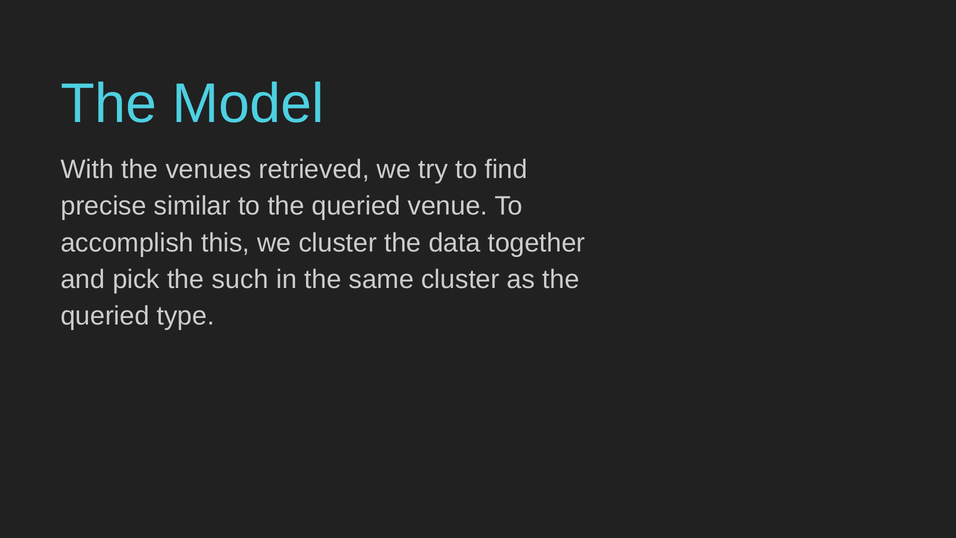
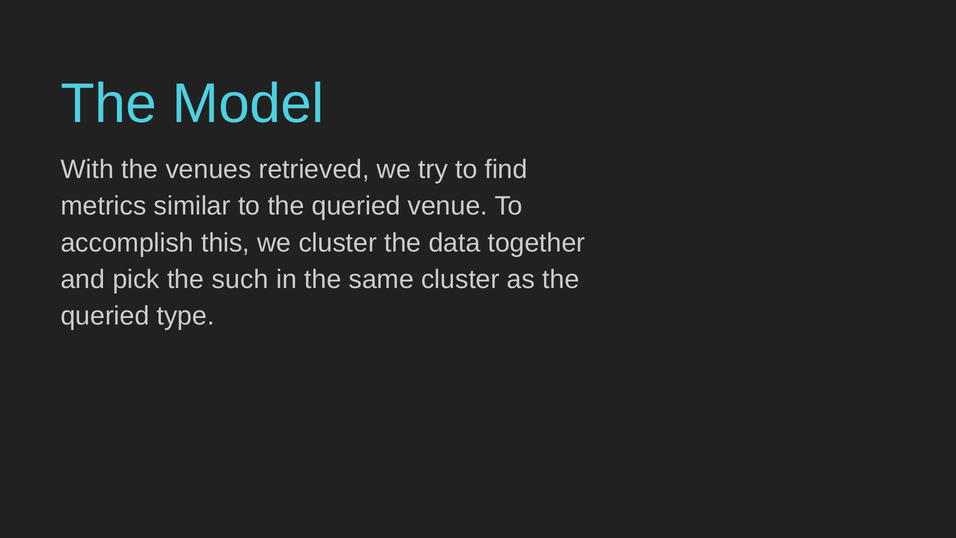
precise: precise -> metrics (104, 206)
